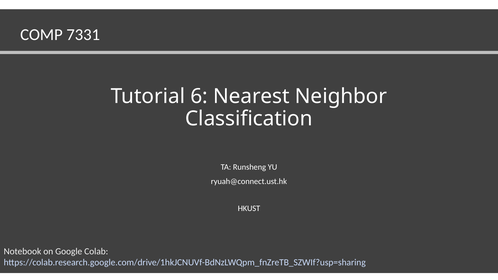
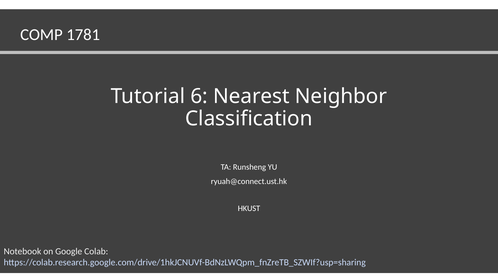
7331: 7331 -> 1781 (83, 35)
